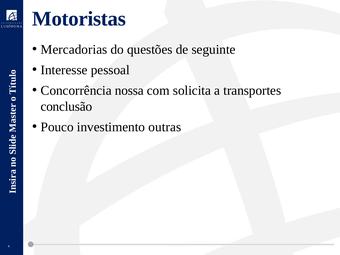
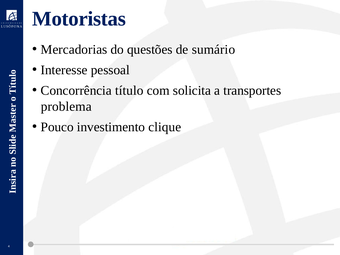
seguinte: seguinte -> sumário (213, 49)
nossa: nossa -> título (129, 91)
conclusão: conclusão -> problema (66, 106)
outras: outras -> clique (165, 127)
